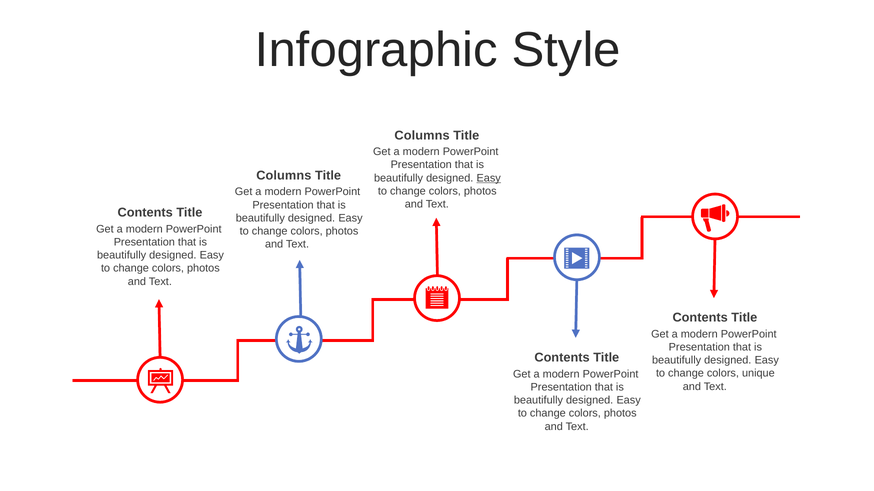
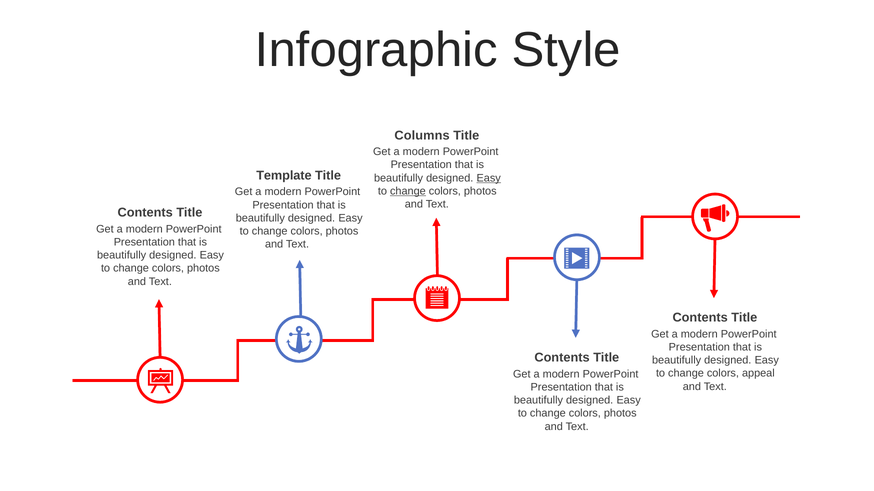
Columns: Columns -> Template (284, 176)
change underline: none -> present (408, 191)
unique: unique -> appeal (758, 374)
